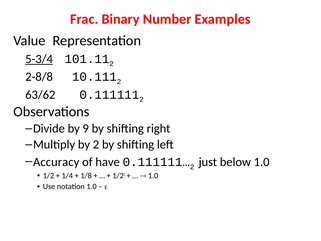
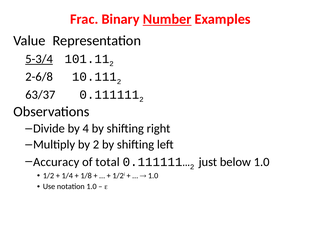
Number underline: none -> present (167, 19)
2-8/8: 2-8/8 -> 2-6/8 (39, 77)
63/62: 63/62 -> 63/37 (40, 95)
9: 9 -> 4 (86, 128)
have: have -> total (108, 162)
